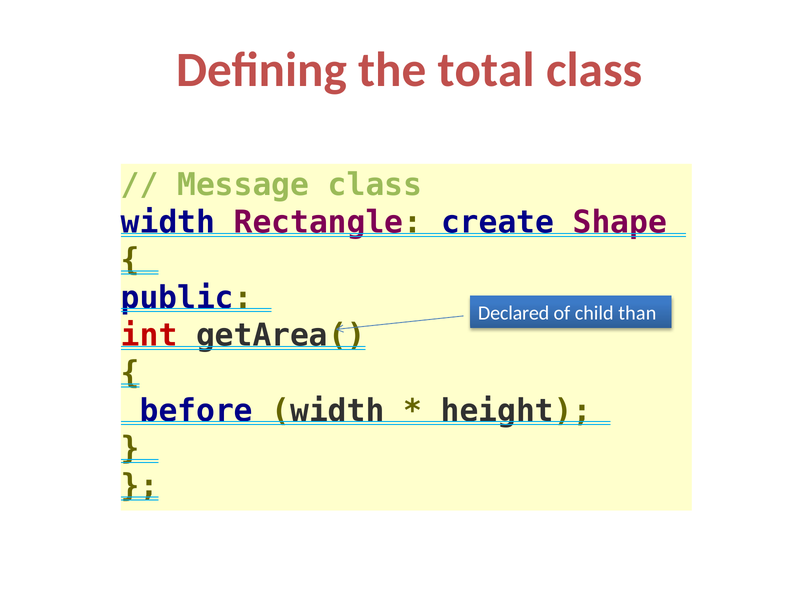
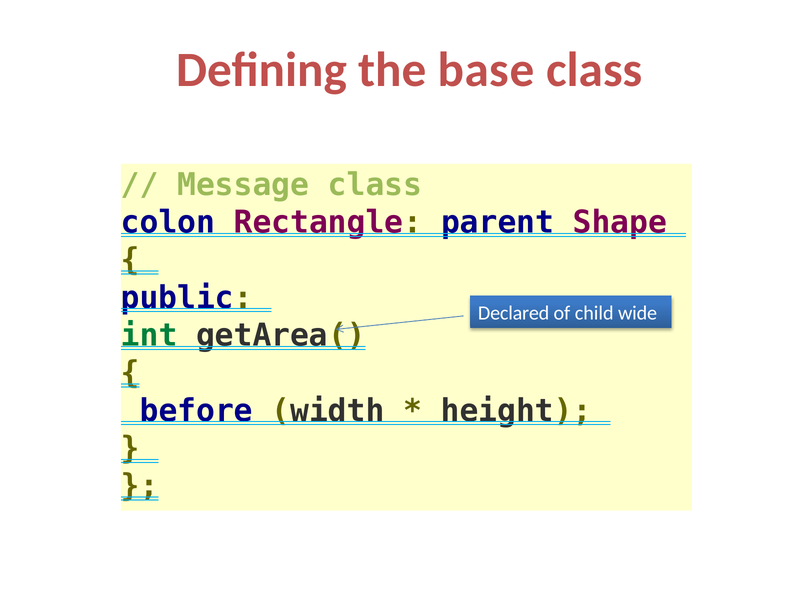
total: total -> base (486, 70)
width: width -> colon (168, 222)
create: create -> parent (498, 222)
than: than -> wide (638, 313)
int colour: red -> green (149, 335)
